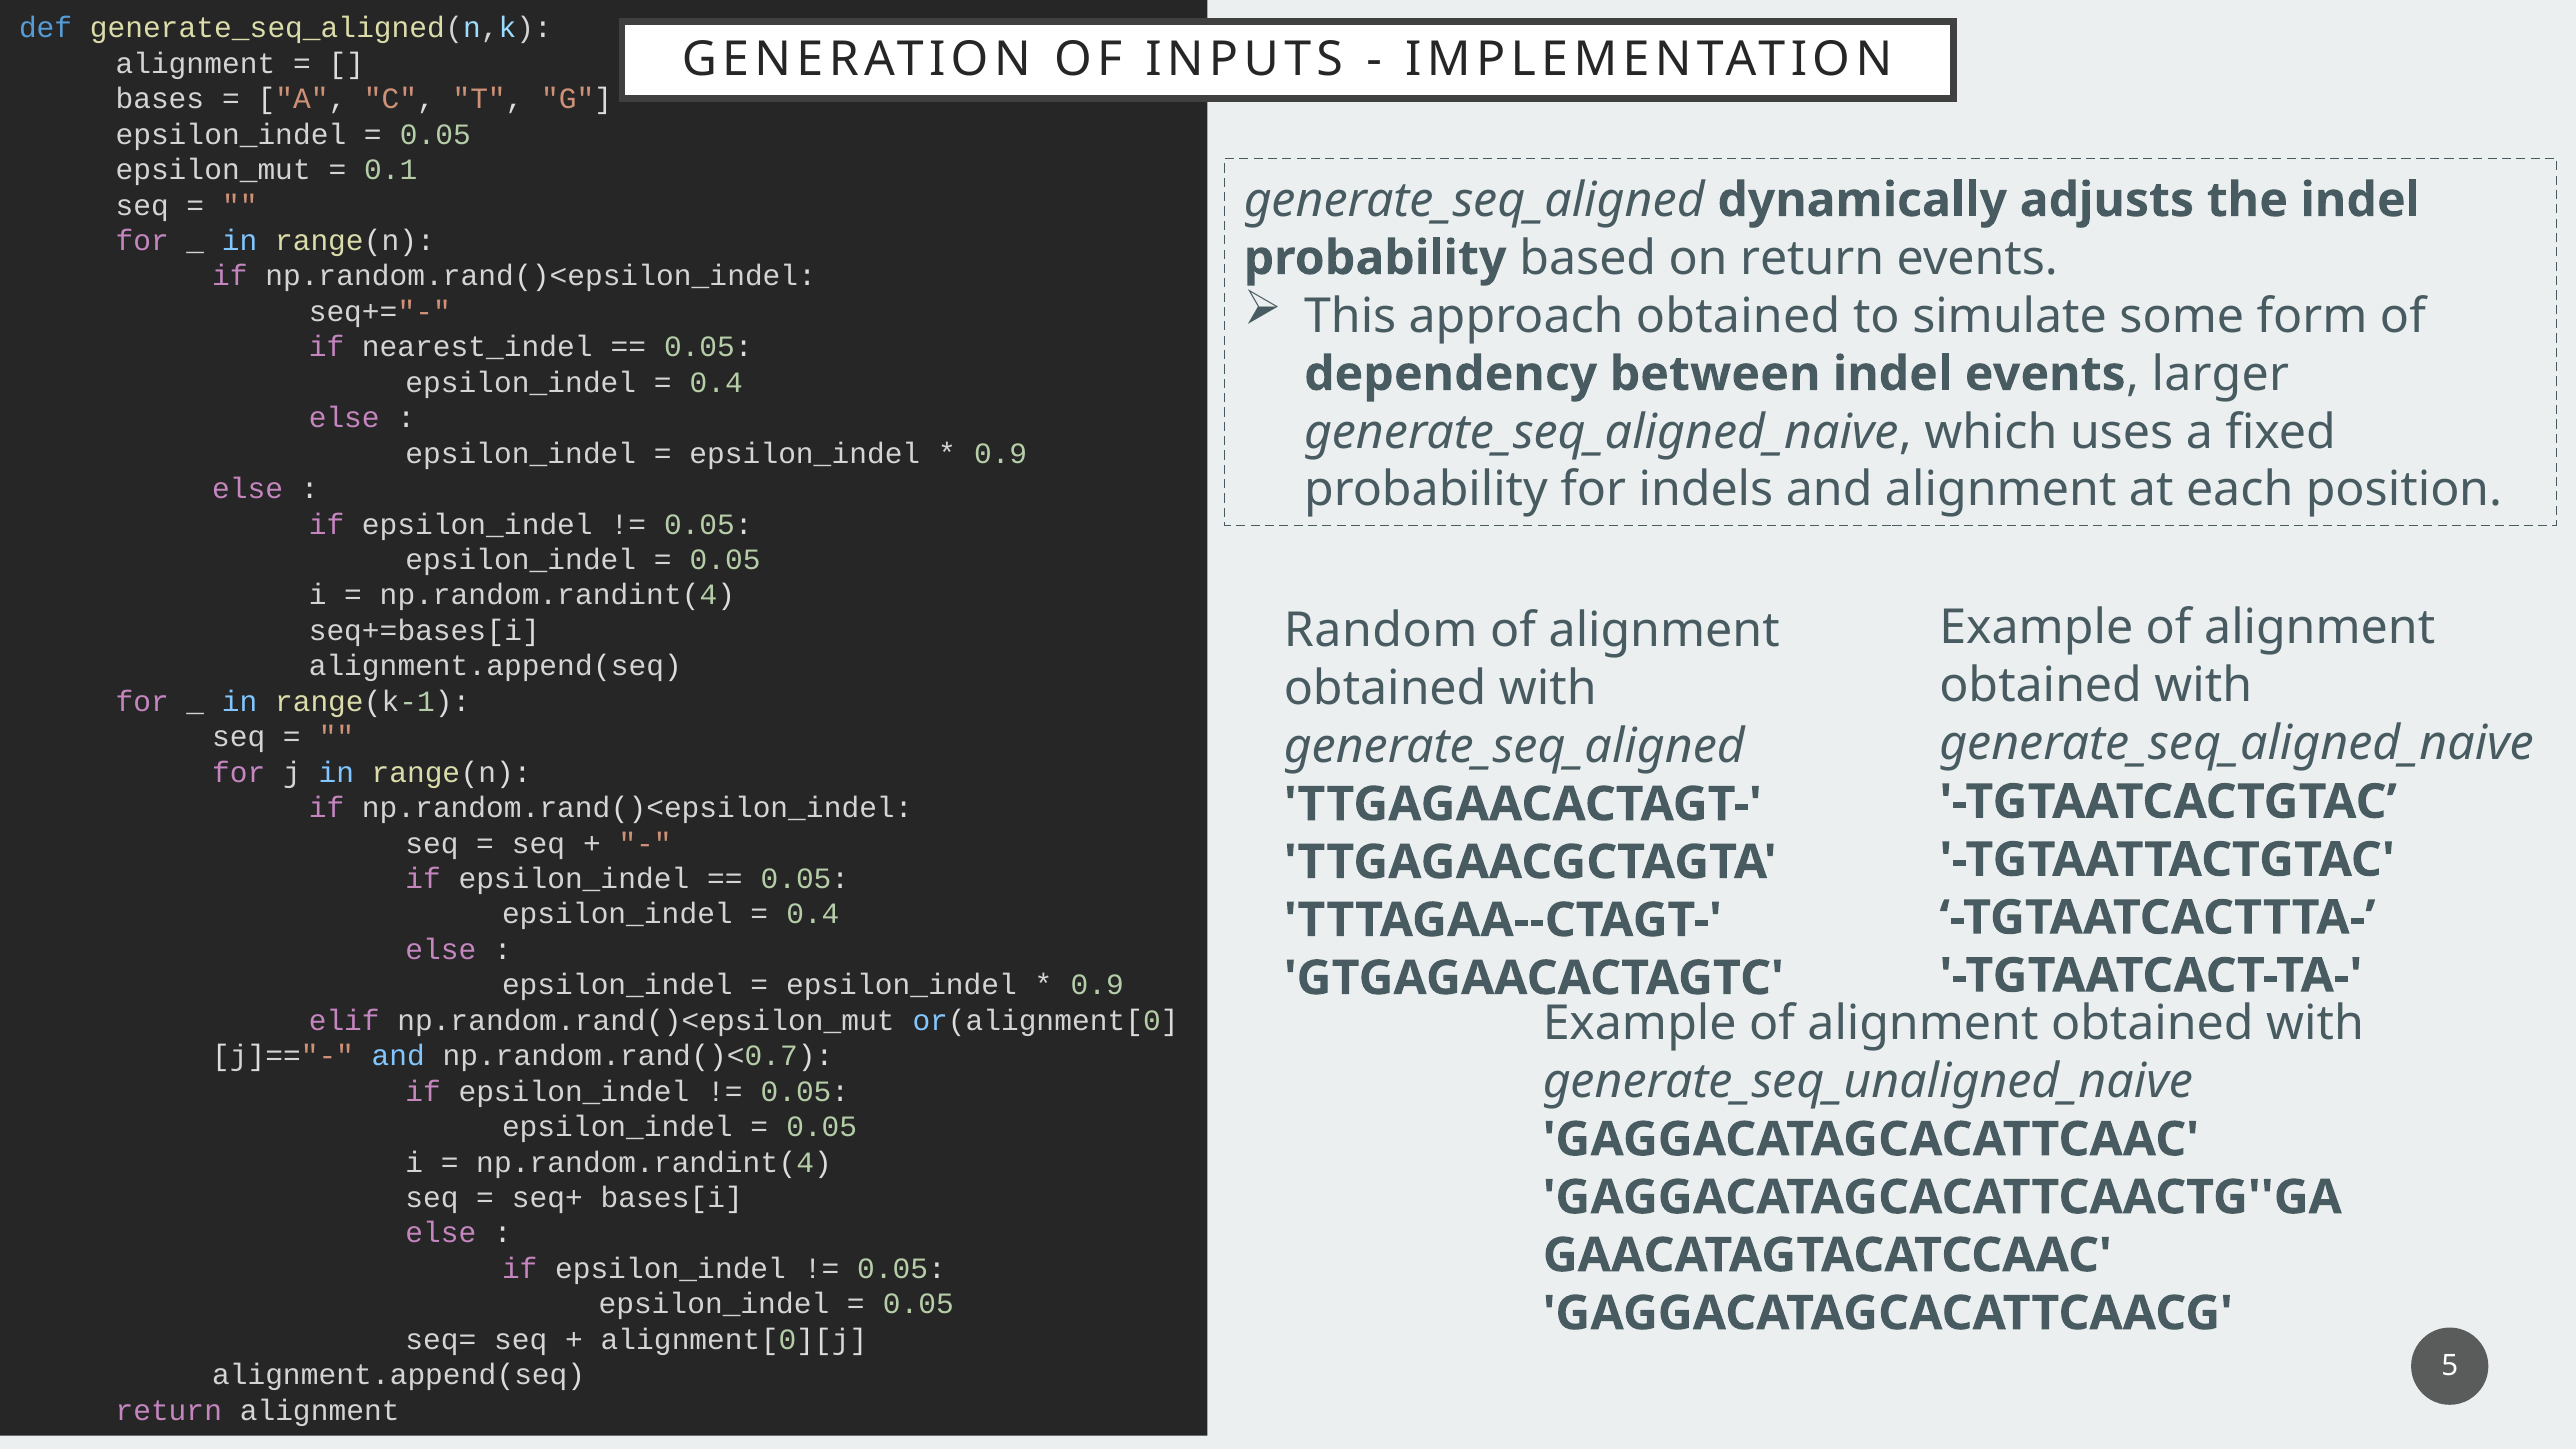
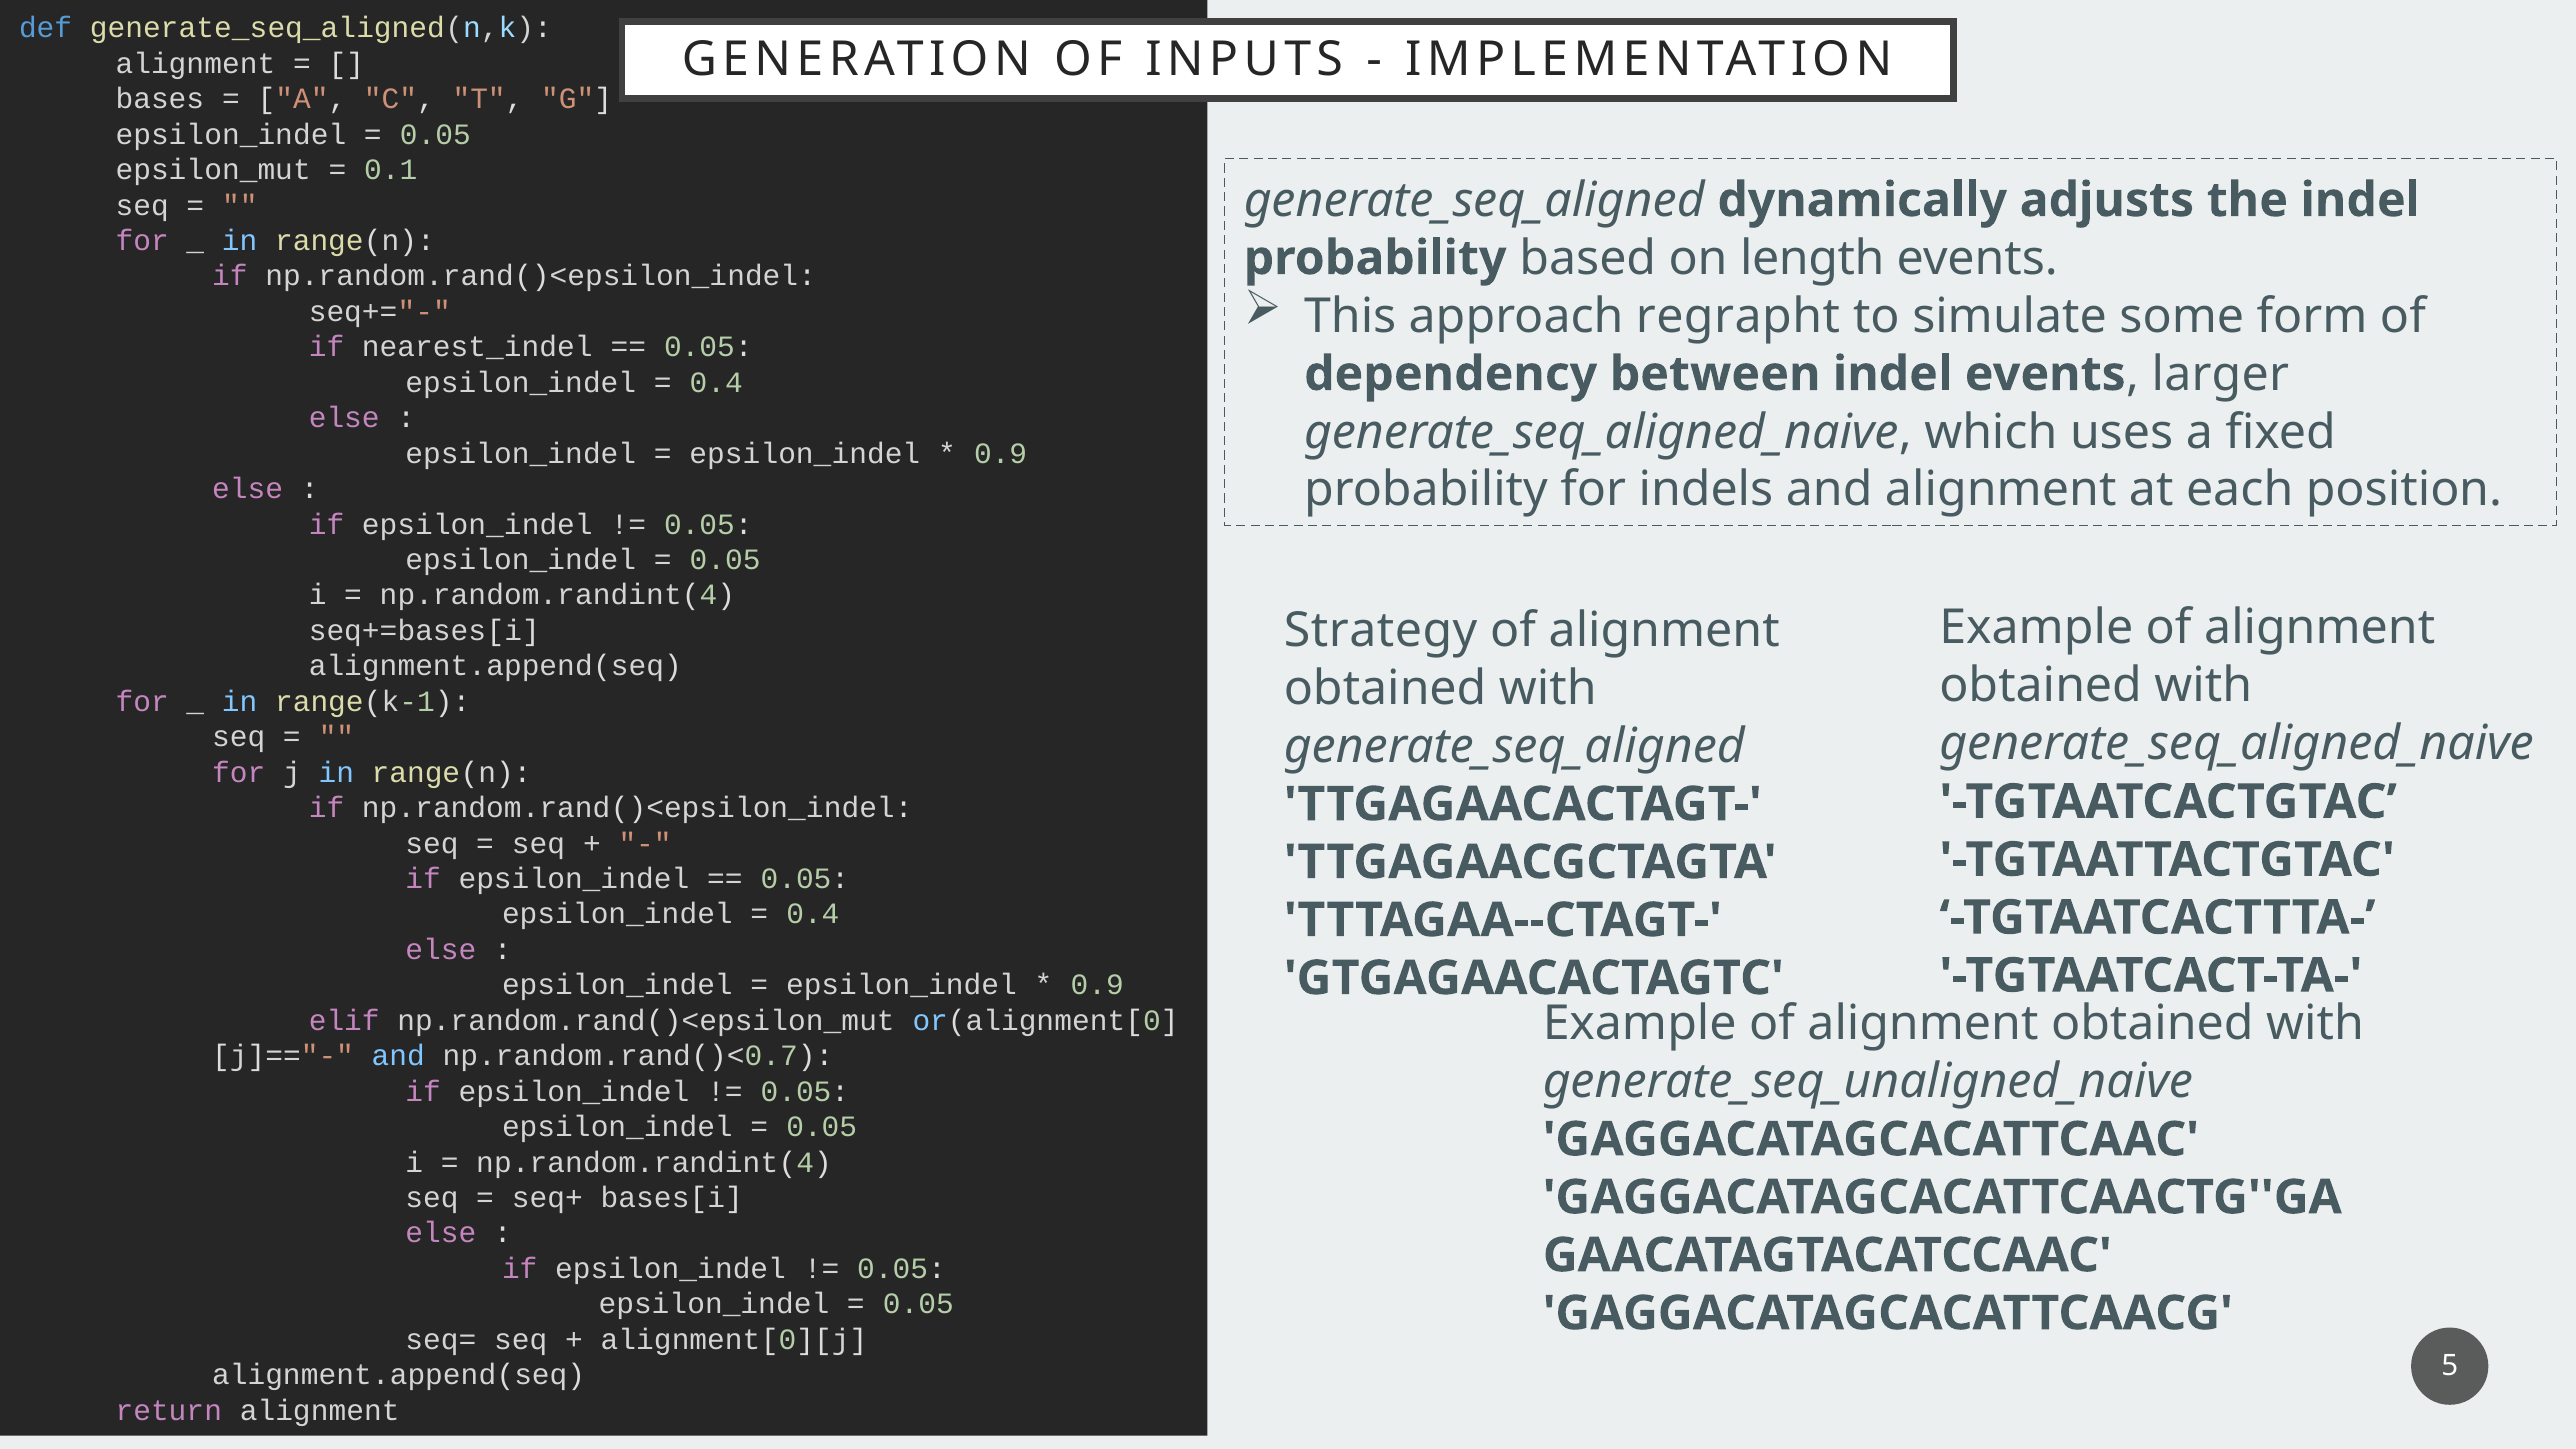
on return: return -> length (1812, 258)
approach obtained: obtained -> regrapht (1738, 316)
Random: Random -> Strategy (1381, 630)
